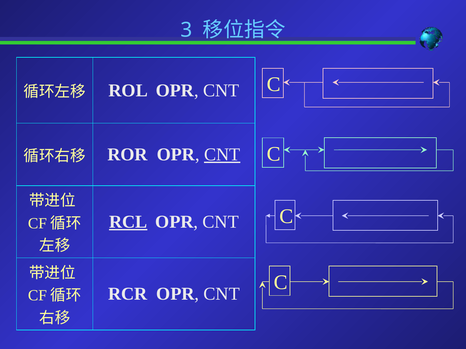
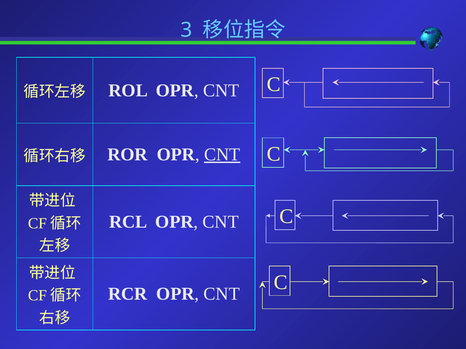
RCL underline: present -> none (128, 222)
